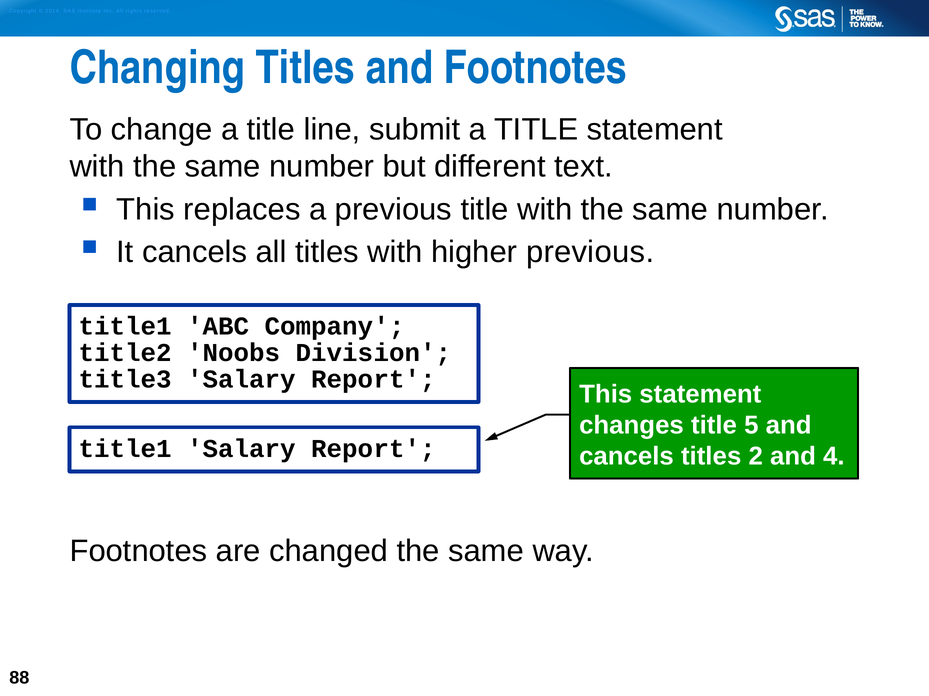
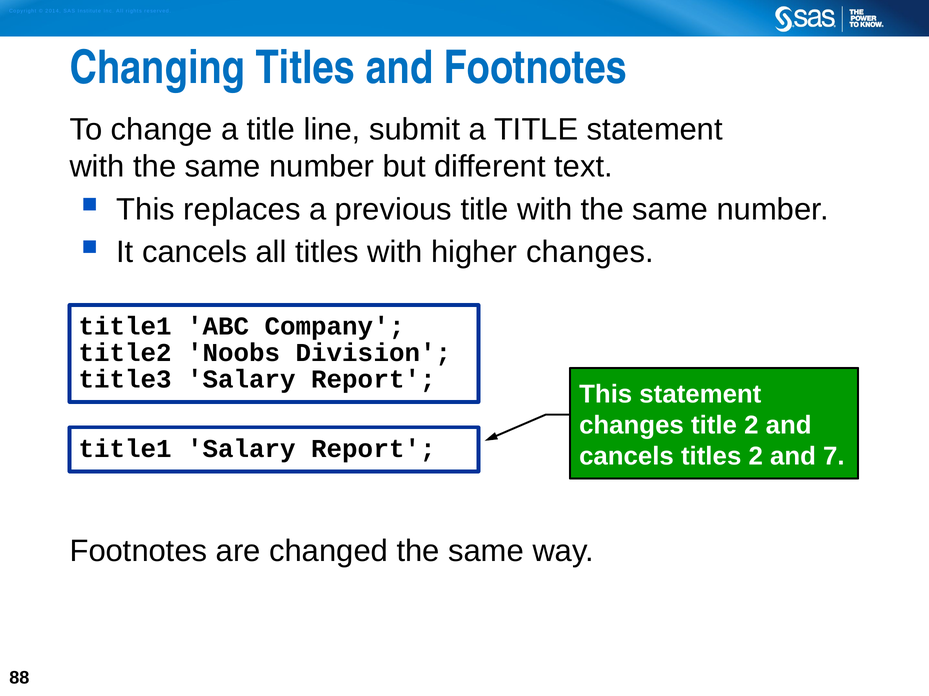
higher previous: previous -> changes (590, 252)
title 5: 5 -> 2 (751, 426)
4: 4 -> 7 (834, 456)
